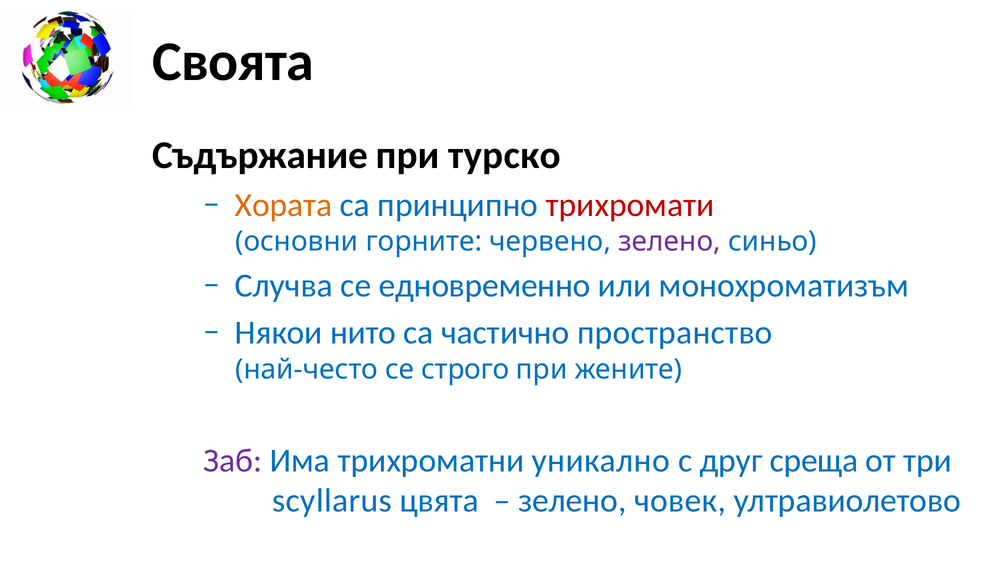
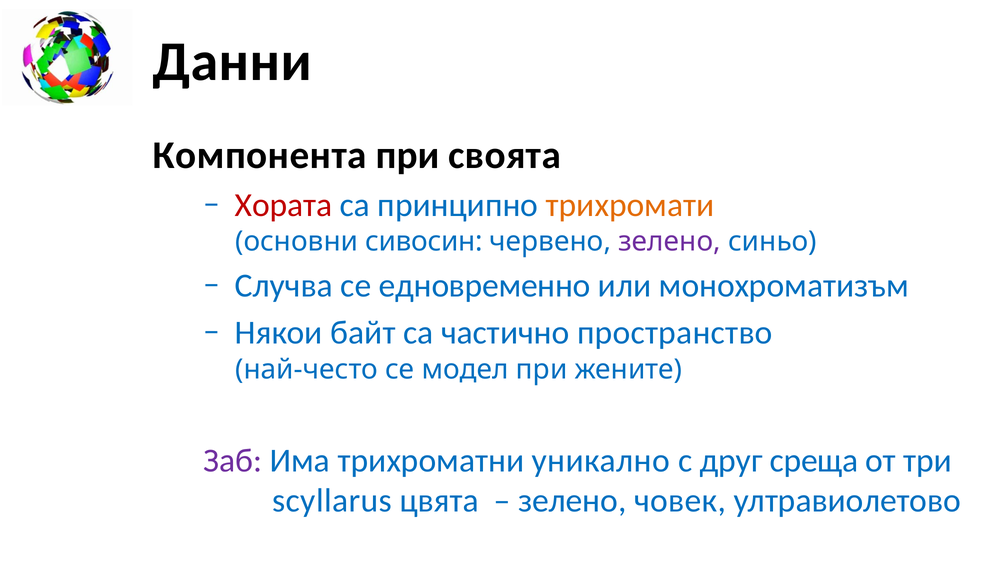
Своята: Своята -> Данни (232, 62)
Съдържание: Съдържание -> Компонента (260, 155)
турско: турско -> своята (505, 155)
Хората colour: orange -> red (283, 205)
трихромати colour: red -> orange (630, 205)
горните: горните -> сивосин (424, 242)
нито: нито -> байт (363, 333)
строго: строго -> модел (465, 369)
